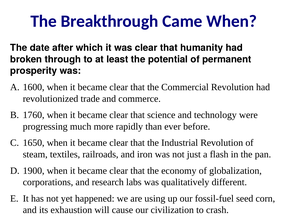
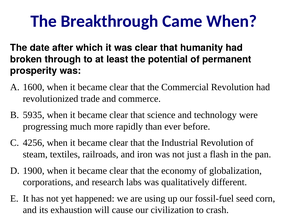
1760: 1760 -> 5935 (34, 115)
1650: 1650 -> 4256 (34, 143)
